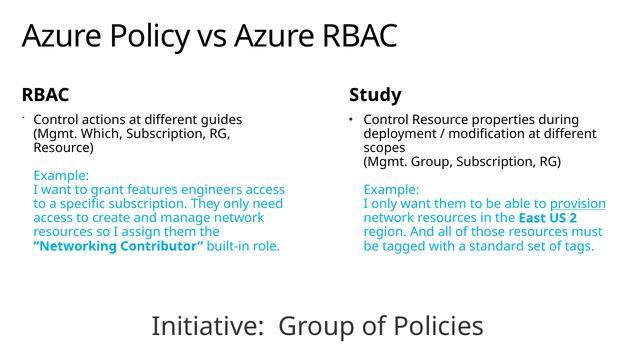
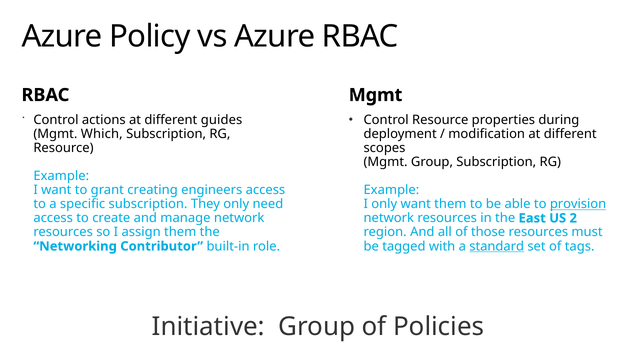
Study: Study -> Mgmt (376, 95)
features: features -> creating (153, 190)
standard underline: none -> present (497, 246)
